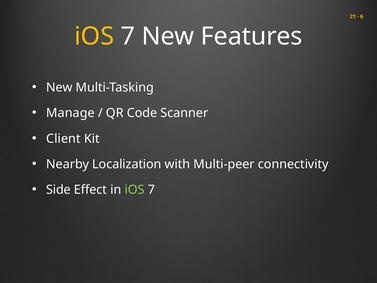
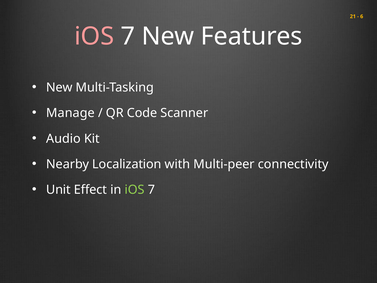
iOS colour: yellow -> pink (94, 36)
Client: Client -> Audio (63, 138)
Side: Side -> Unit (58, 190)
